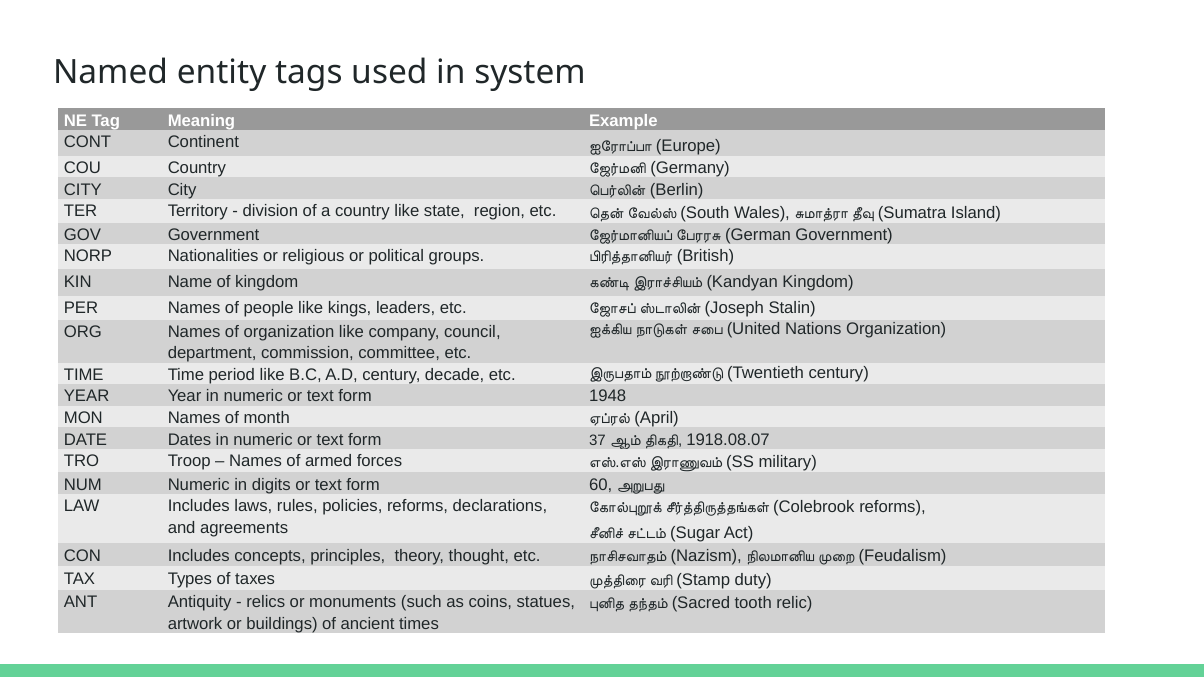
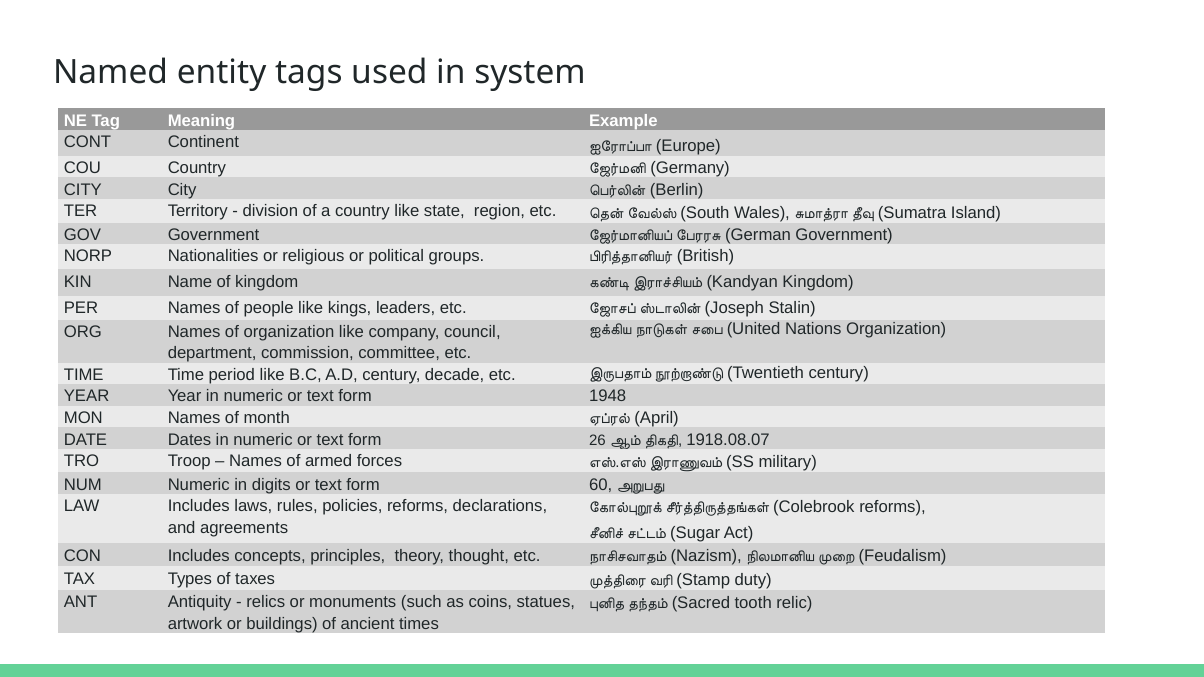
37: 37 -> 26 (598, 440)
